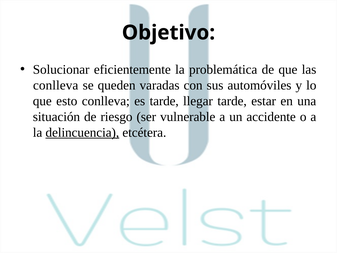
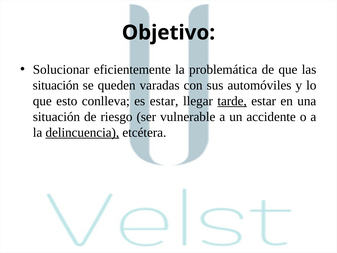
conlleva: conlleva -> situación (56, 85)
es tarde: tarde -> estar (164, 101)
tarde underline: none -> present (232, 101)
